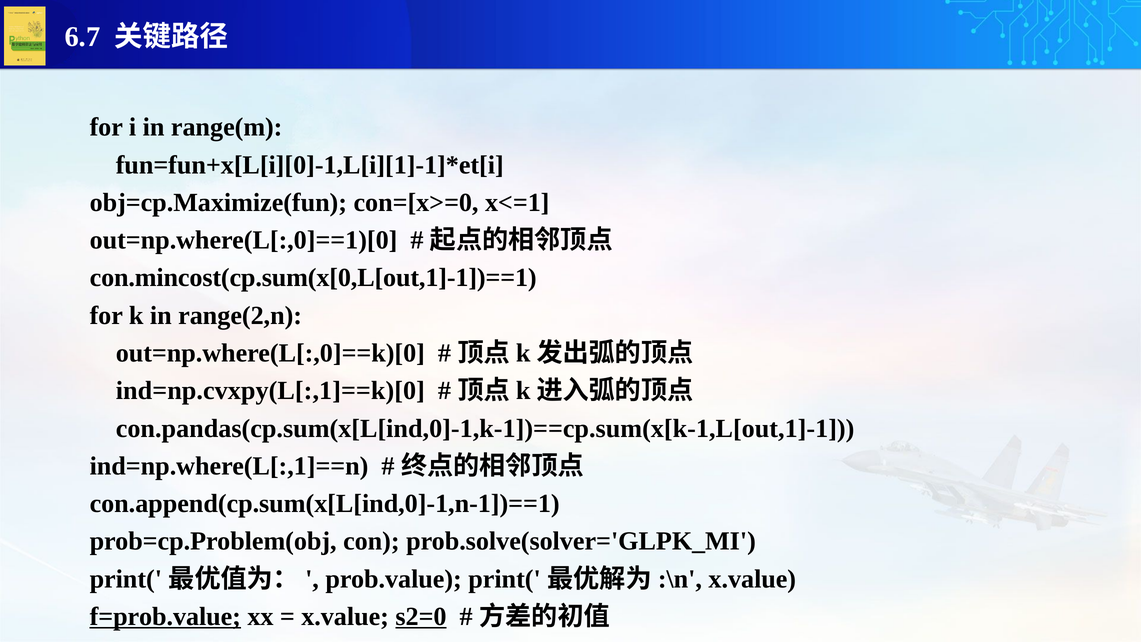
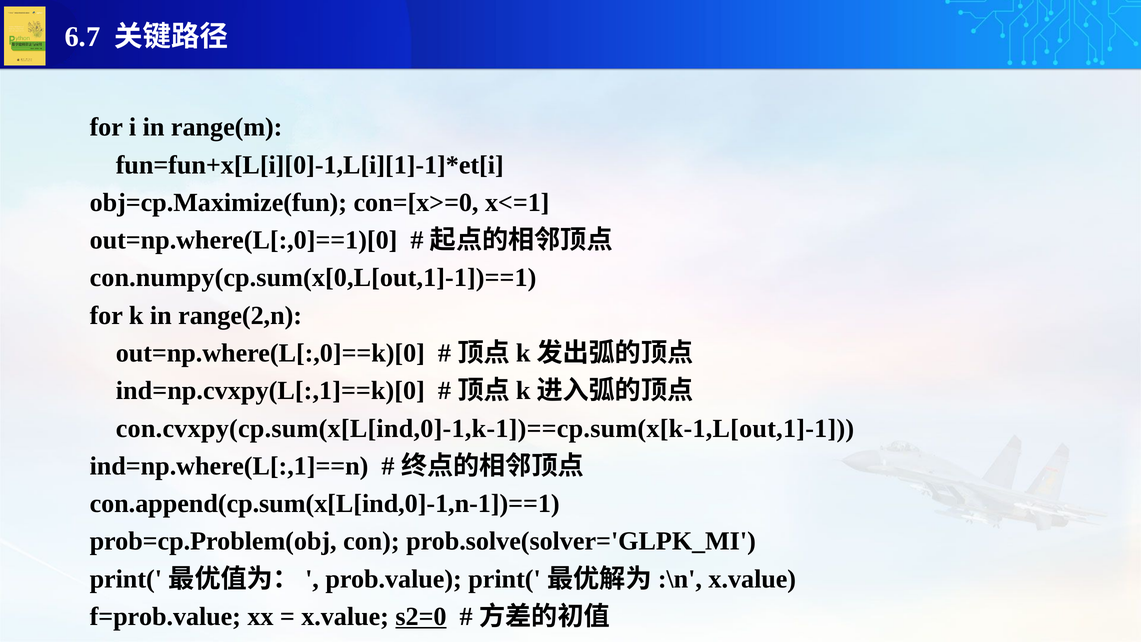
con.mincost(cp.sum(x[0,L[out,1]-1])==1: con.mincost(cp.sum(x[0,L[out,1]-1])==1 -> con.numpy(cp.sum(x[0,L[out,1]-1])==1 (313, 278)
con.pandas(cp.sum(x[L[ind,0]-1,k-1])==cp.sum(x[k-1,L[out,1]-1: con.pandas(cp.sum(x[L[ind,0]-1,k-1])==cp.sum(x[k-1,L[out,1]-1 -> con.cvxpy(cp.sum(x[L[ind,0]-1,k-1])==cp.sum(x[k-1,L[out,1]-1 (485, 428)
f=prob.value underline: present -> none (165, 616)
